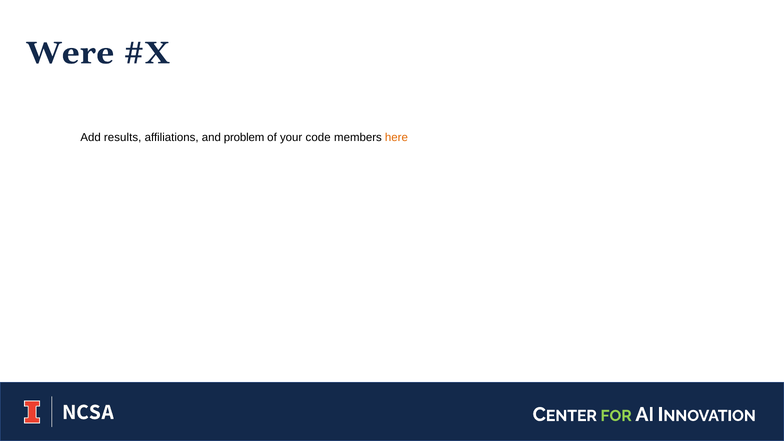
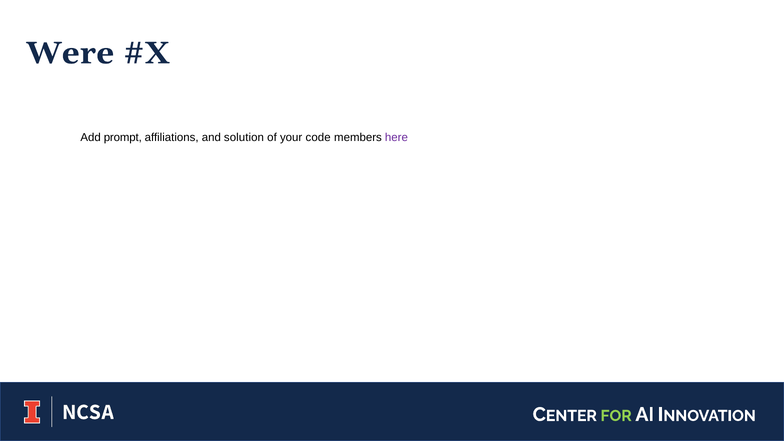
results: results -> prompt (123, 137)
problem: problem -> solution (244, 137)
here colour: orange -> purple (396, 137)
